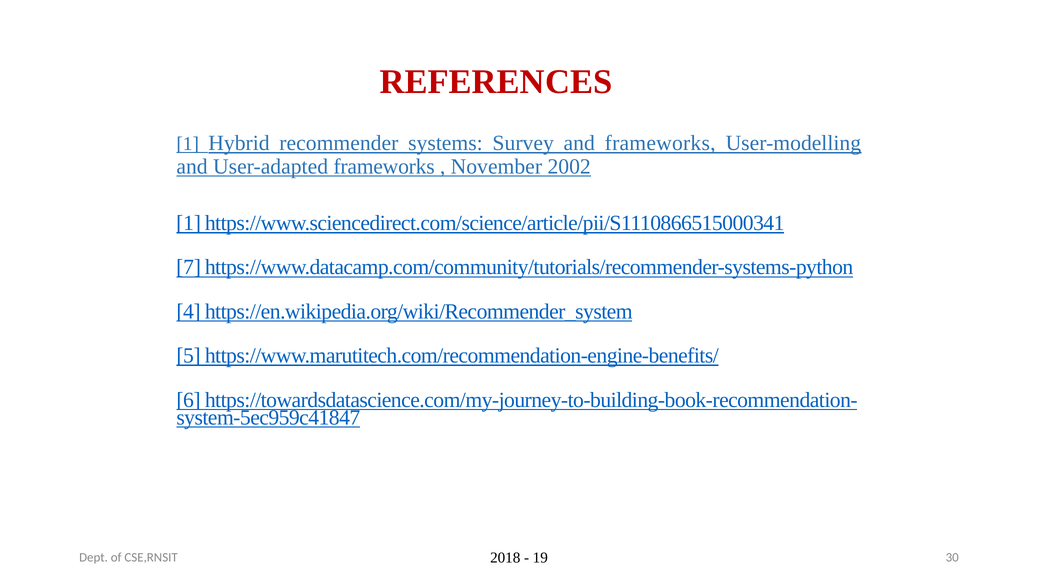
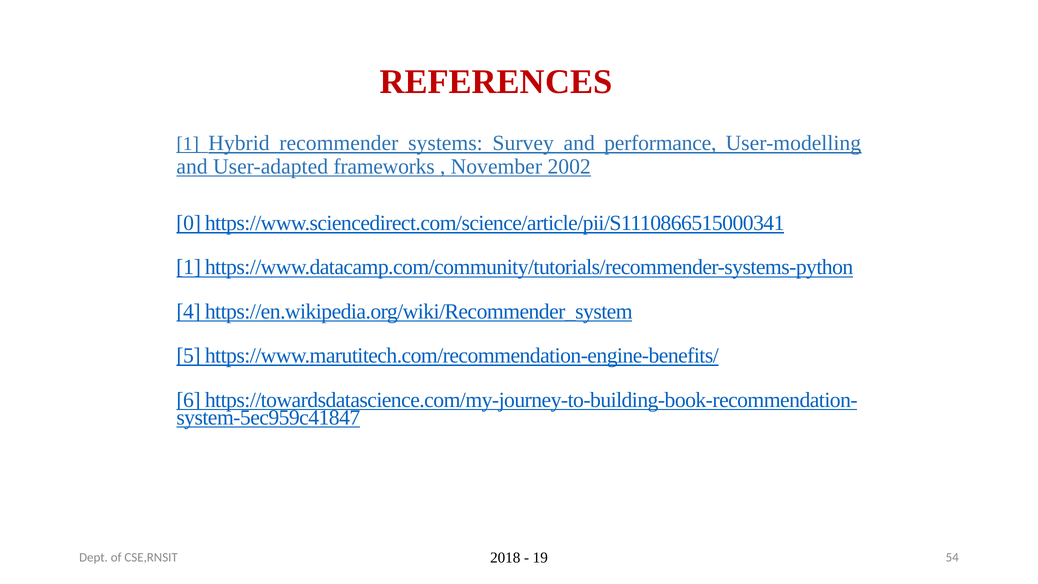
and frameworks: frameworks -> performance (660, 143)
1: 1 -> 0 (189, 223)
7: 7 -> 1 (189, 267)
30: 30 -> 54 (952, 557)
